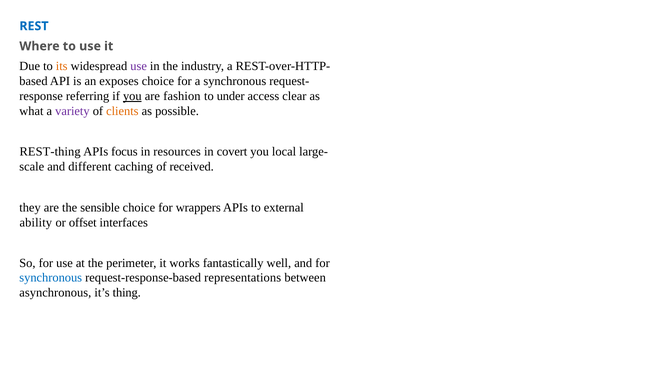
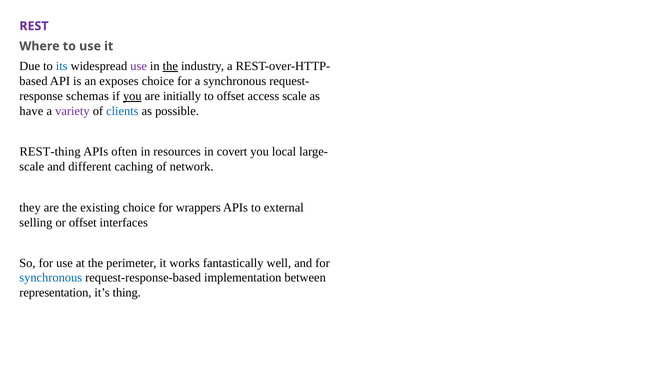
REST colour: blue -> purple (34, 26)
its colour: orange -> blue (62, 66)
the underline: none -> present (170, 66)
referring: referring -> schemas (88, 96)
fashion: fashion -> initially (182, 96)
to under: under -> offset (231, 96)
access clear: clear -> scale (294, 96)
what: what -> have (31, 111)
clients colour: orange -> blue (122, 111)
focus: focus -> often (124, 152)
received: received -> network (192, 167)
sensible: sensible -> existing (100, 208)
ability: ability -> selling (36, 223)
representations: representations -> implementation (243, 278)
asynchronous: asynchronous -> representation (55, 293)
